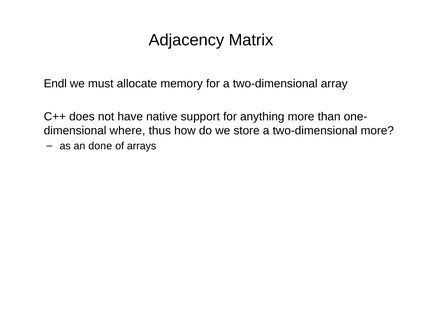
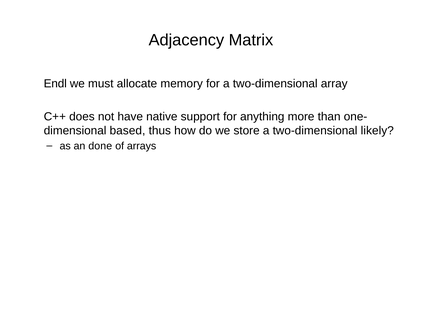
where: where -> based (127, 131)
two-dimensional more: more -> likely (377, 131)
